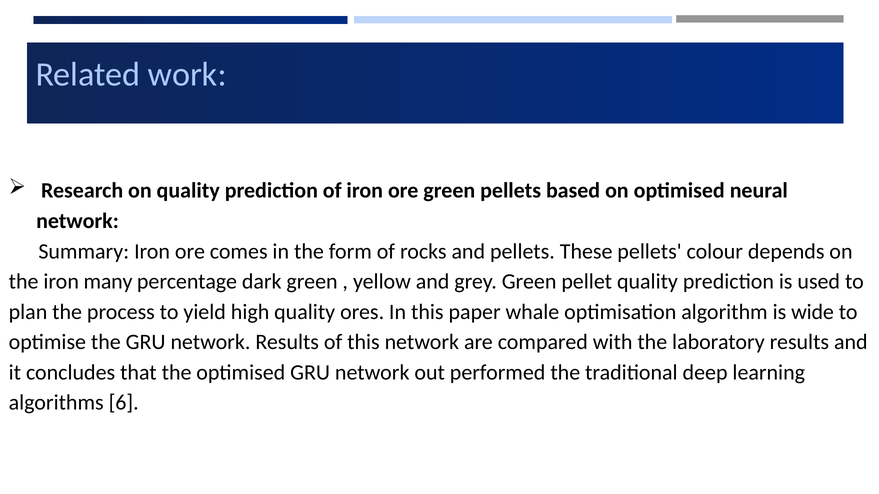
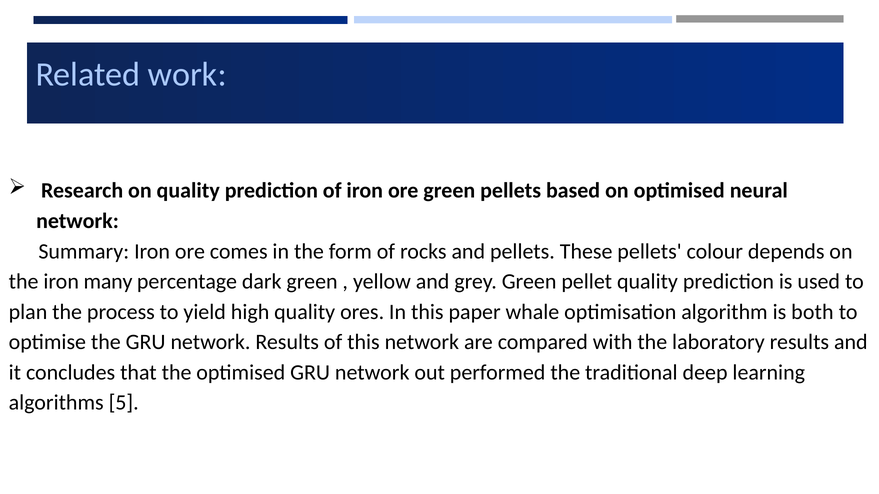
wide: wide -> both (812, 312)
6: 6 -> 5 (124, 403)
